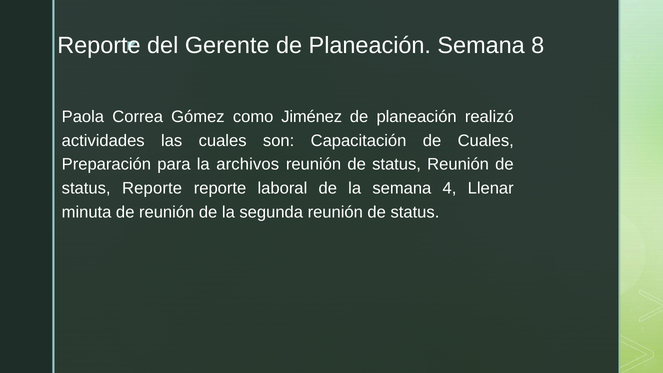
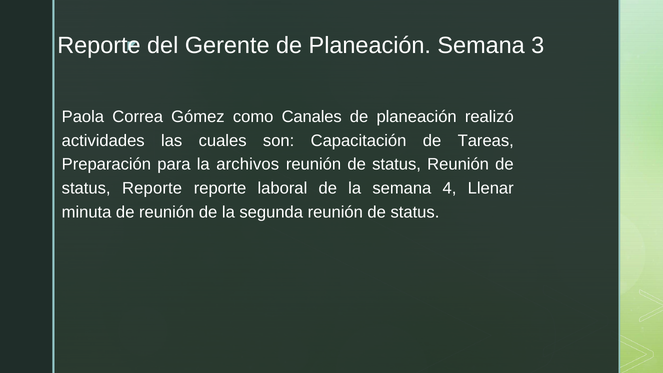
8: 8 -> 3 (538, 45)
Jiménez: Jiménez -> Canales (312, 117)
de Cuales: Cuales -> Tareas (486, 141)
